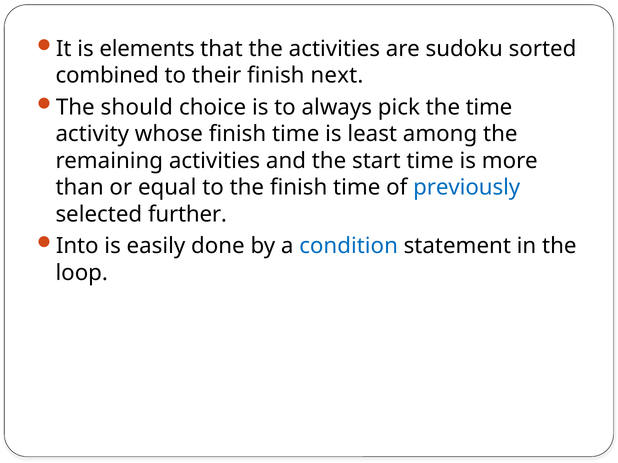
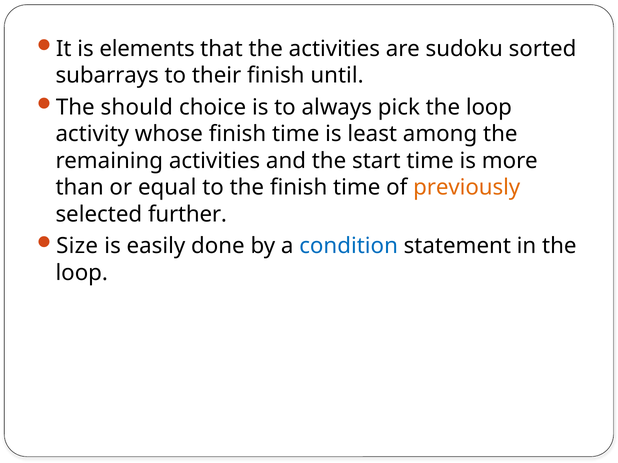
combined: combined -> subarrays (107, 76)
next: next -> until (337, 76)
pick the time: time -> loop (489, 107)
previously colour: blue -> orange (467, 188)
Into: Into -> Size (77, 246)
